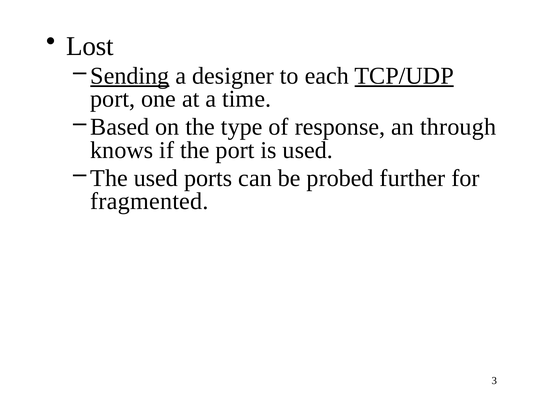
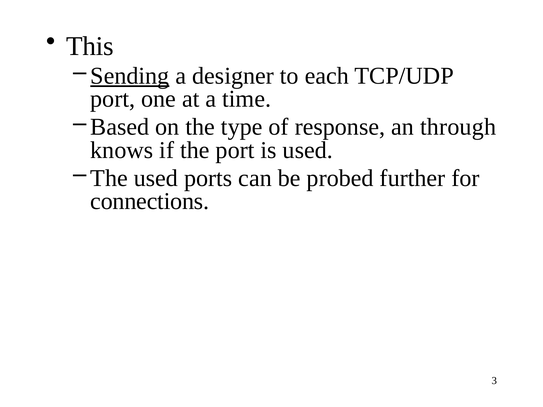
Lost: Lost -> This (90, 46)
TCP/UDP underline: present -> none (404, 76)
fragmented: fragmented -> connections (150, 201)
